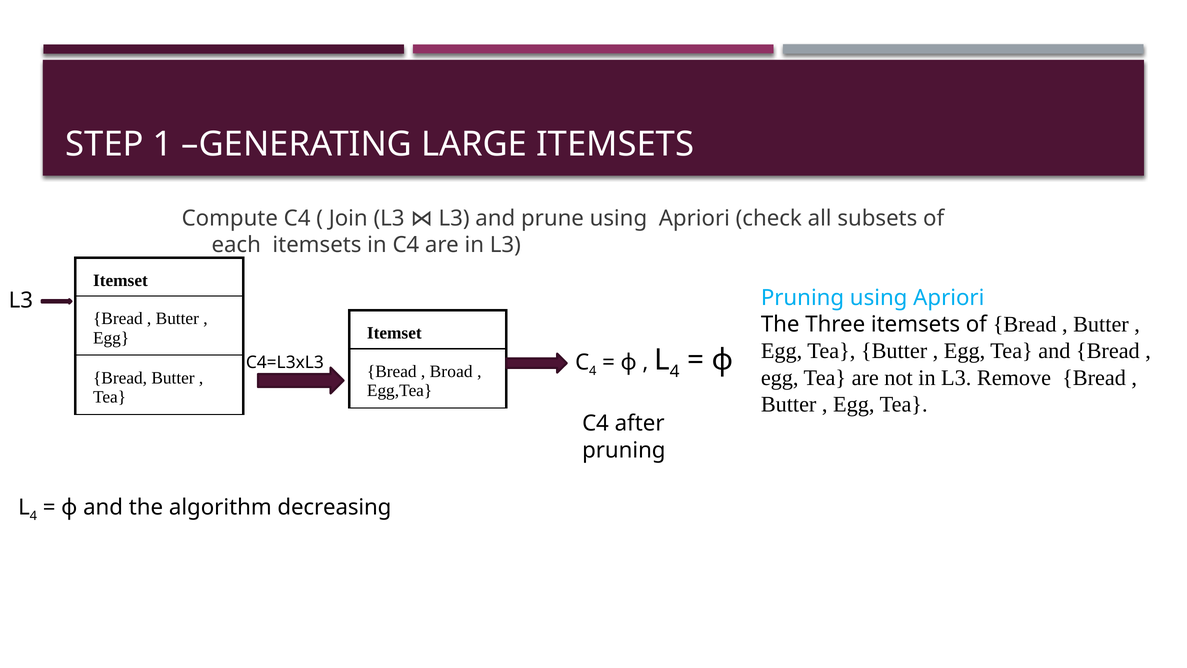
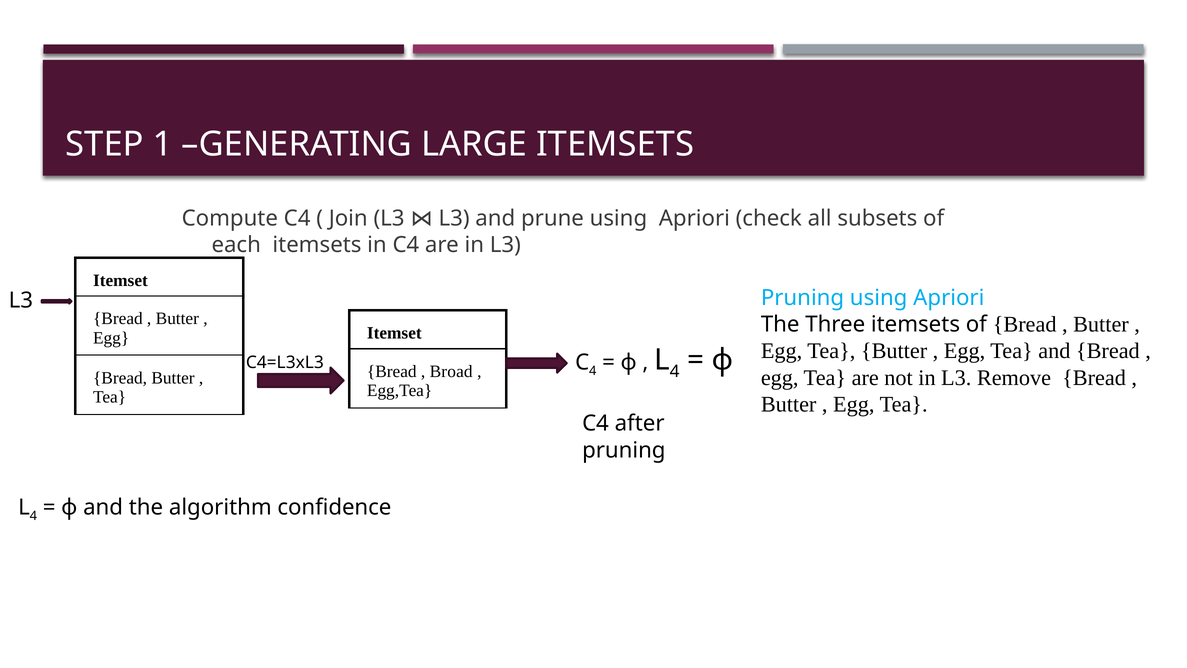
decreasing: decreasing -> confidence (334, 507)
